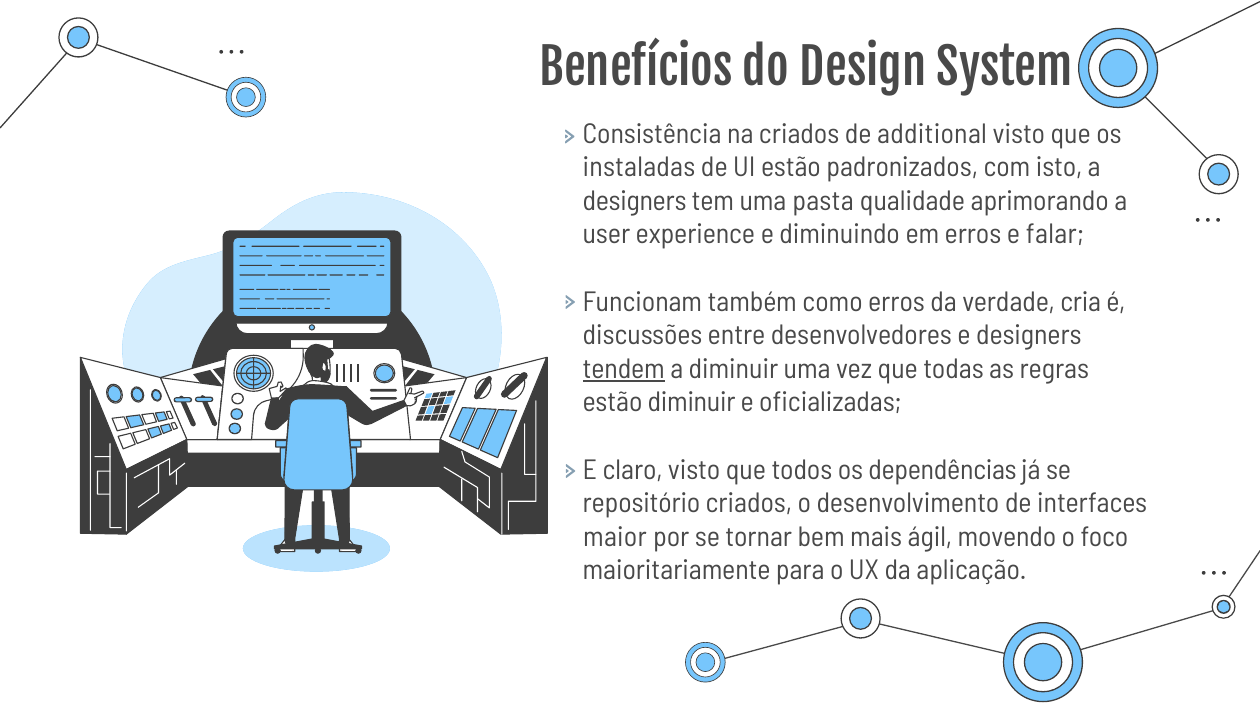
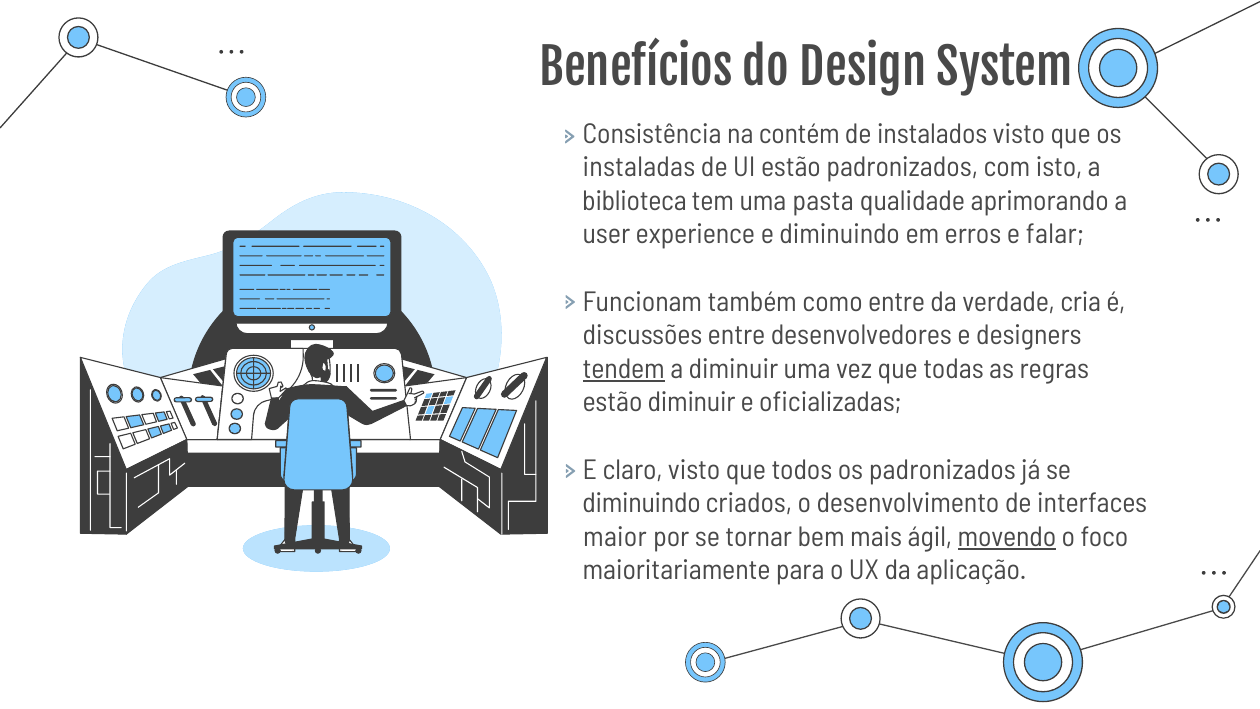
na criados: criados -> contém (799, 134)
additional: additional -> instalados (932, 134)
designers: designers -> biblioteca (635, 201)
como erros: erros -> entre (897, 302)
os dependências: dependências -> padronizados (942, 470)
repositório: repositório -> diminuindo (642, 503)
movendo underline: none -> present (1007, 537)
